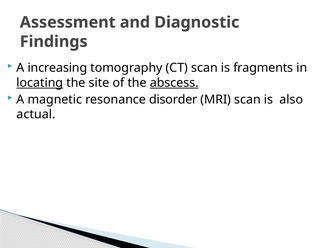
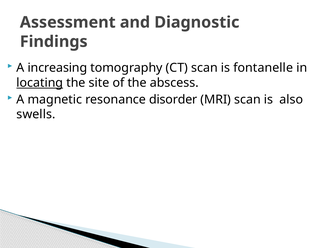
fragments: fragments -> fontanelle (263, 68)
abscess underline: present -> none (174, 83)
actual: actual -> swells (36, 114)
